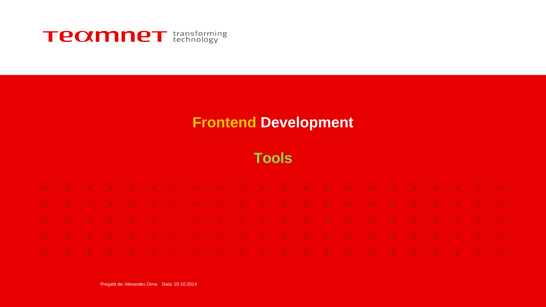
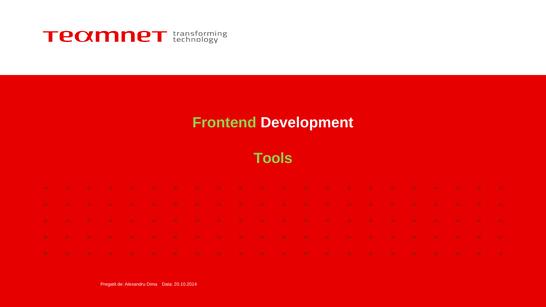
Frontend colour: yellow -> light green (224, 123)
